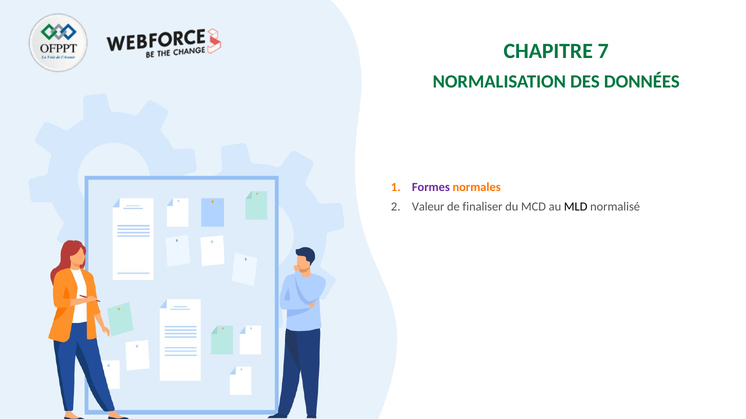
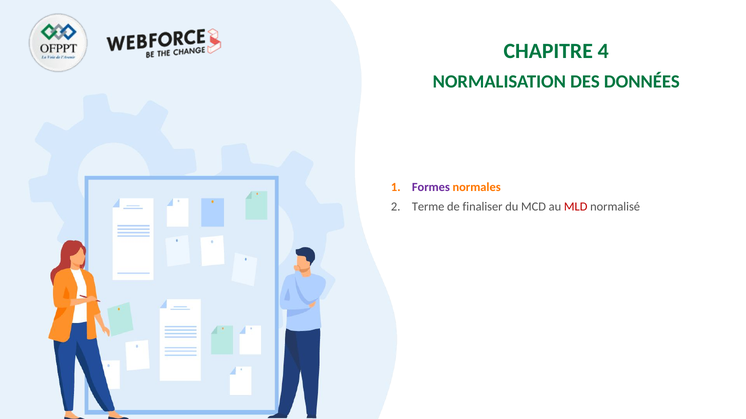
7: 7 -> 4 (603, 51)
Valeur: Valeur -> Terme (428, 207)
MLD colour: black -> red (576, 207)
